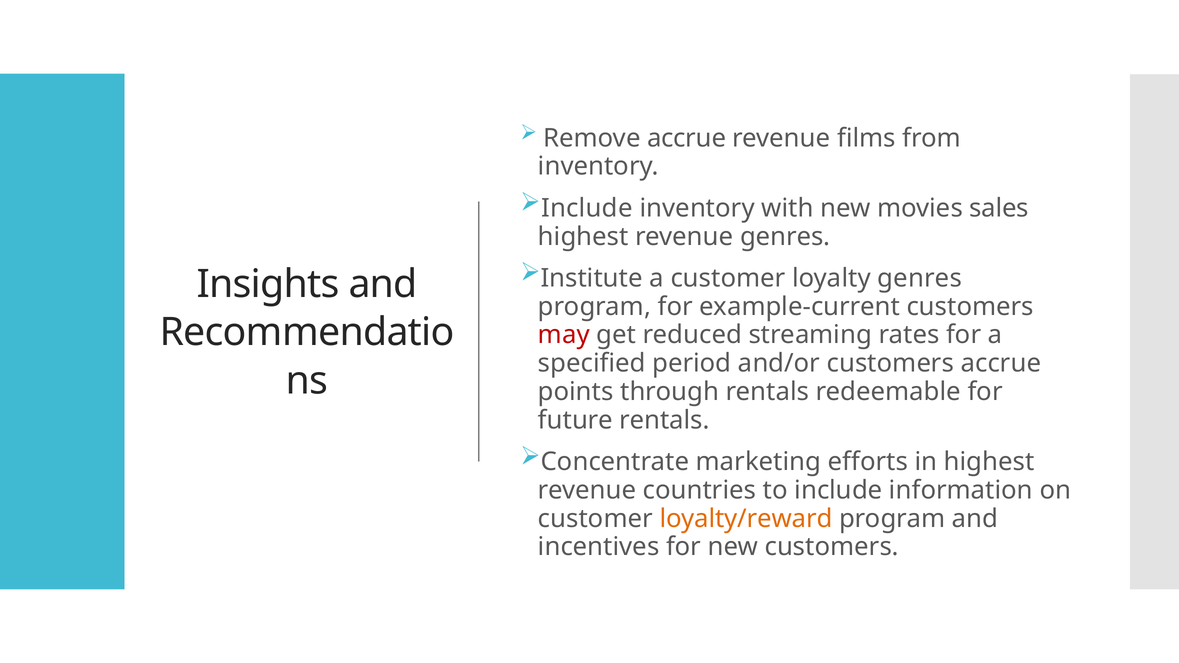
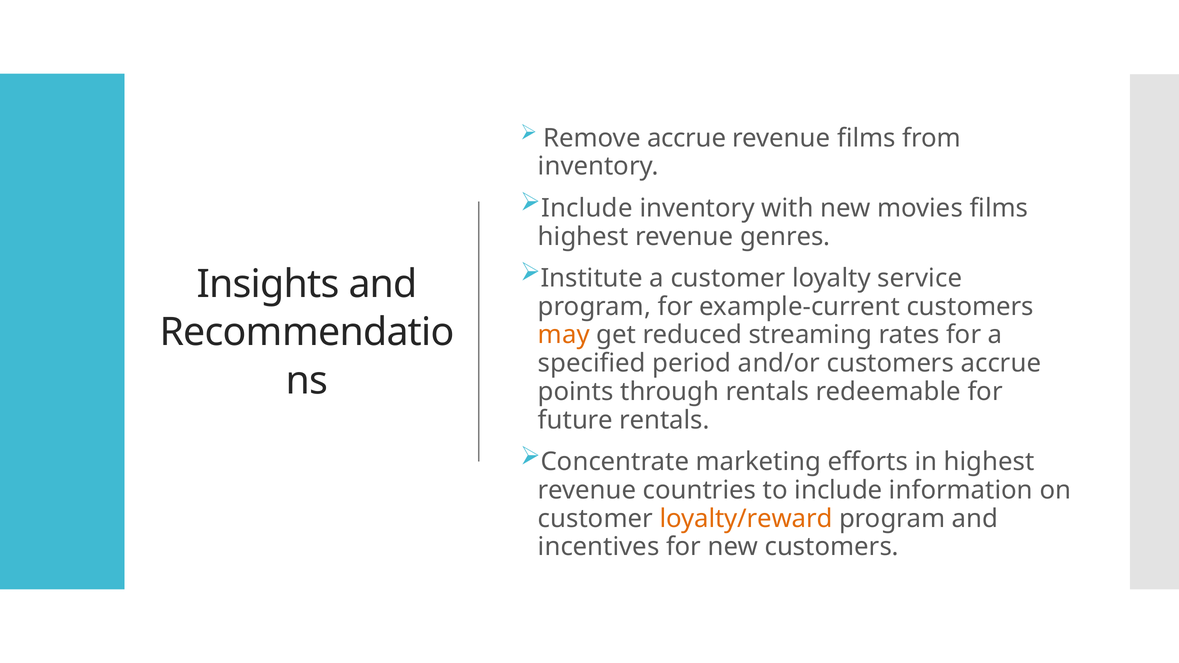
movies sales: sales -> films (999, 208)
loyalty genres: genres -> service (920, 278)
may colour: red -> orange (564, 335)
